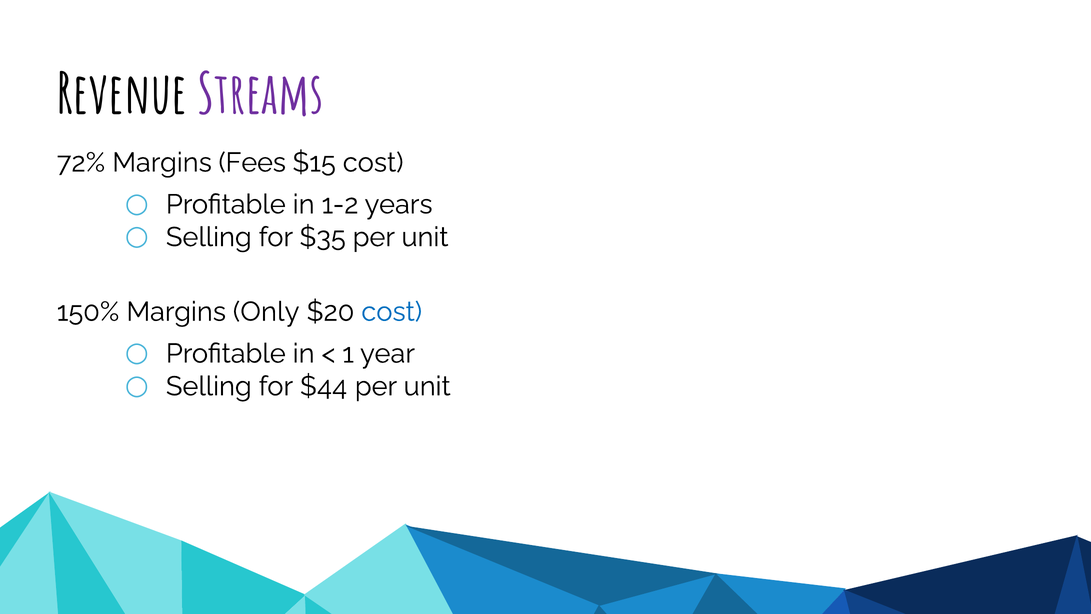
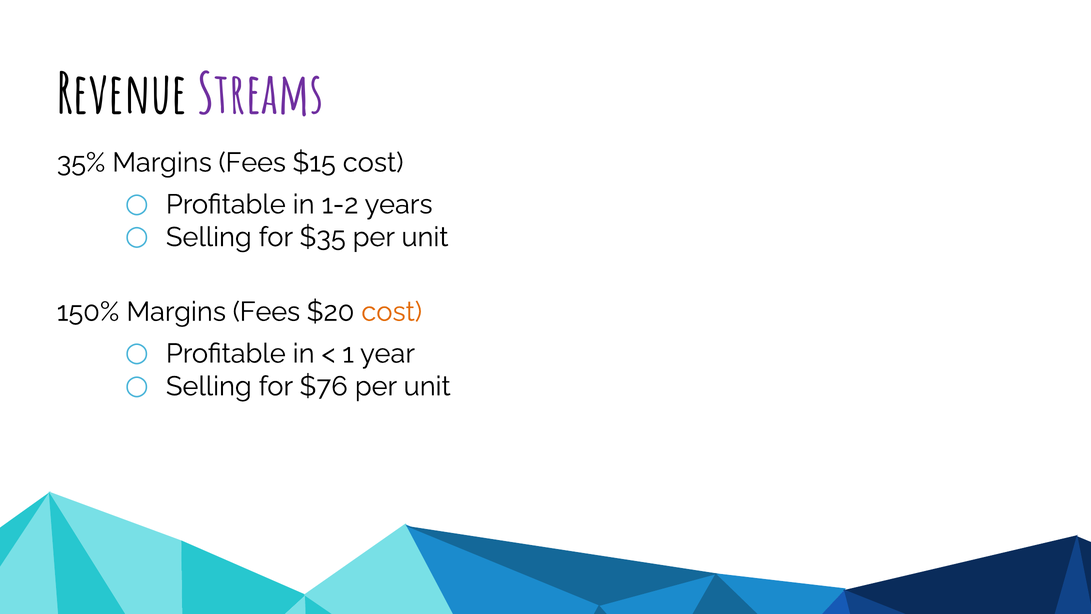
72%: 72% -> 35% (81, 162)
150% Margins Only: Only -> Fees (266, 312)
cost colour: blue -> orange (392, 312)
$44: $44 -> $76 (324, 386)
